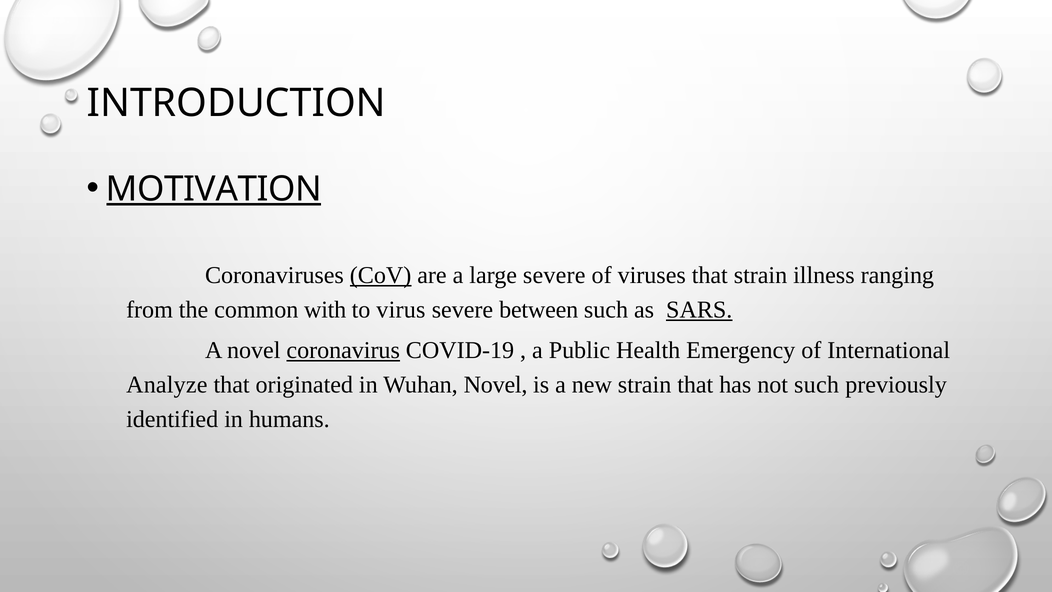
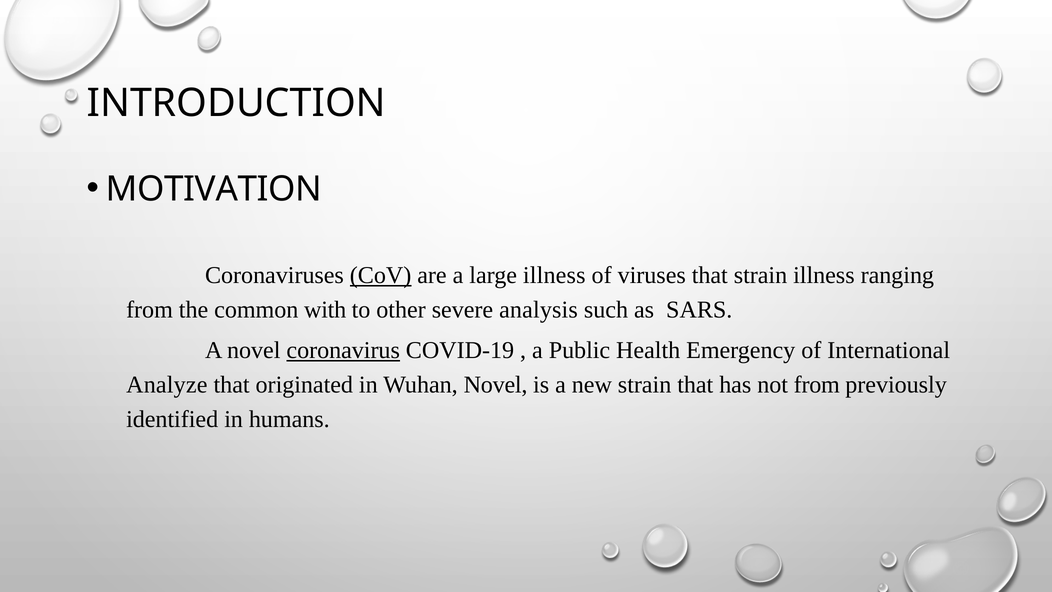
MOTIVATION underline: present -> none (214, 189)
large severe: severe -> illness (554, 275)
virus: virus -> other (401, 310)
between: between -> analysis (538, 310)
SARS underline: present -> none (699, 310)
not such: such -> from (817, 385)
